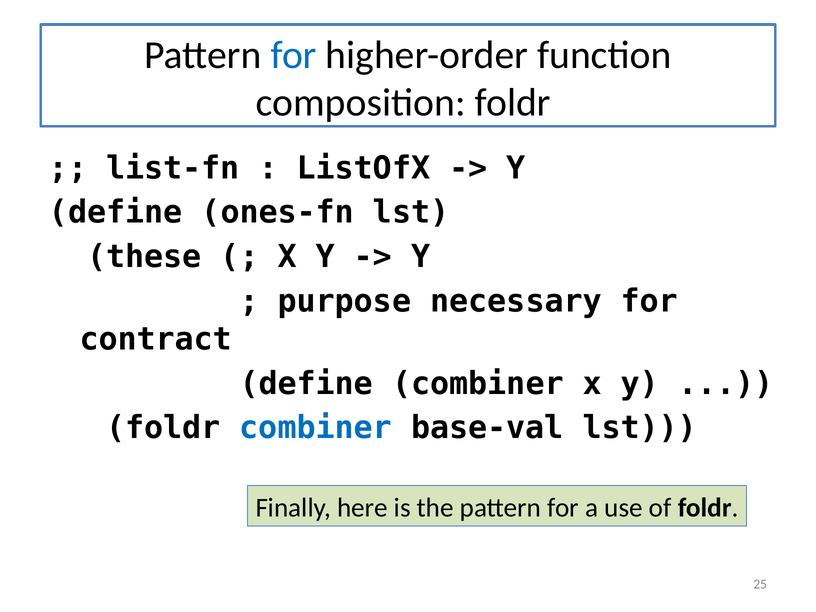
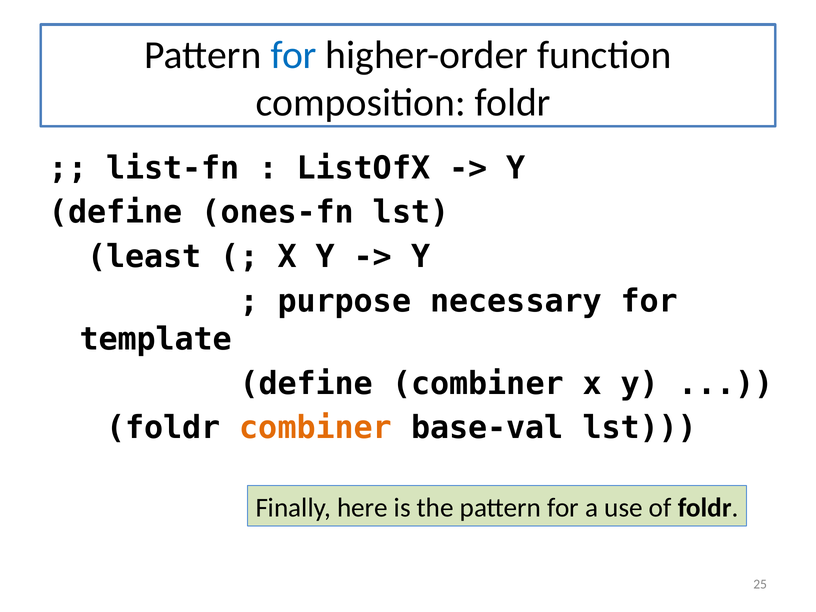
these: these -> least (144, 257)
contract: contract -> template (156, 339)
combiner colour: blue -> orange (316, 428)
